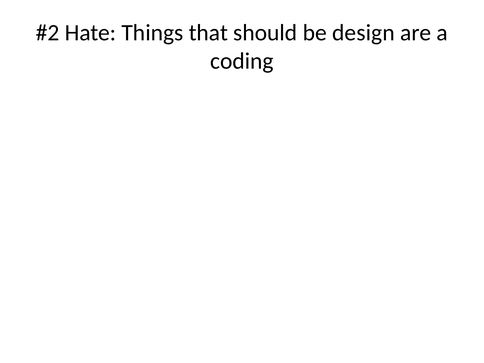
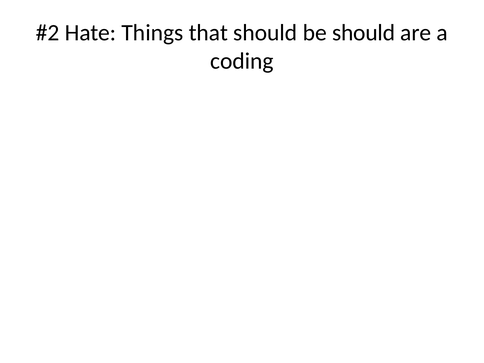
be design: design -> should (364, 33)
